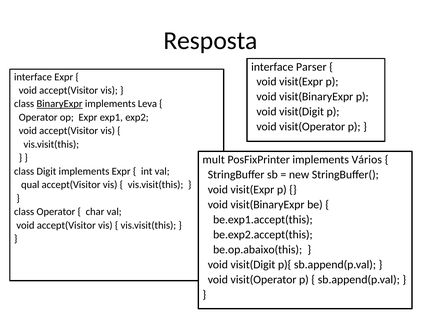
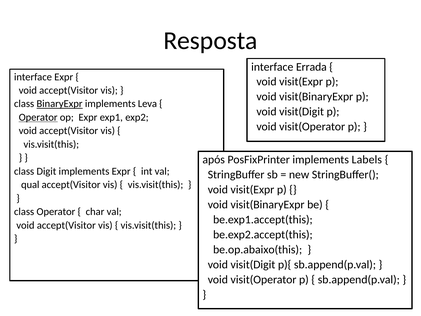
Parser: Parser -> Errada (311, 67)
Operator underline: none -> present (38, 117)
mult: mult -> após (214, 160)
Vários: Vários -> Labels (367, 160)
